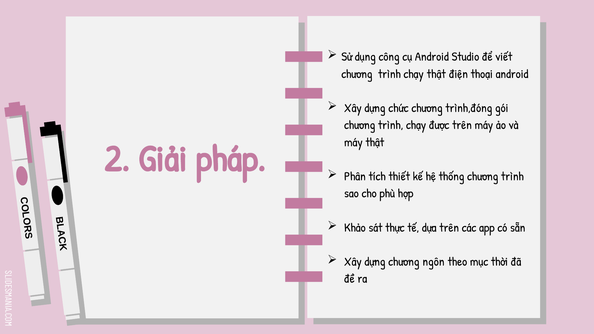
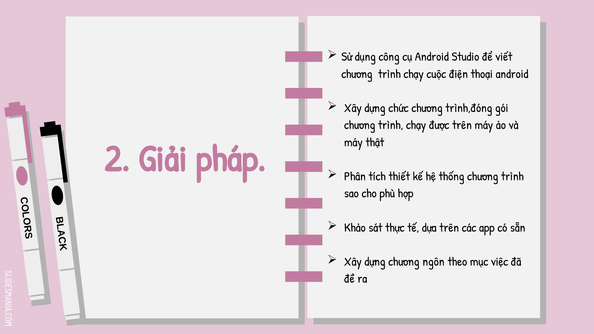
chạy thật: thật -> cuộc (436, 74)
thời: thời -> việc (500, 262)
